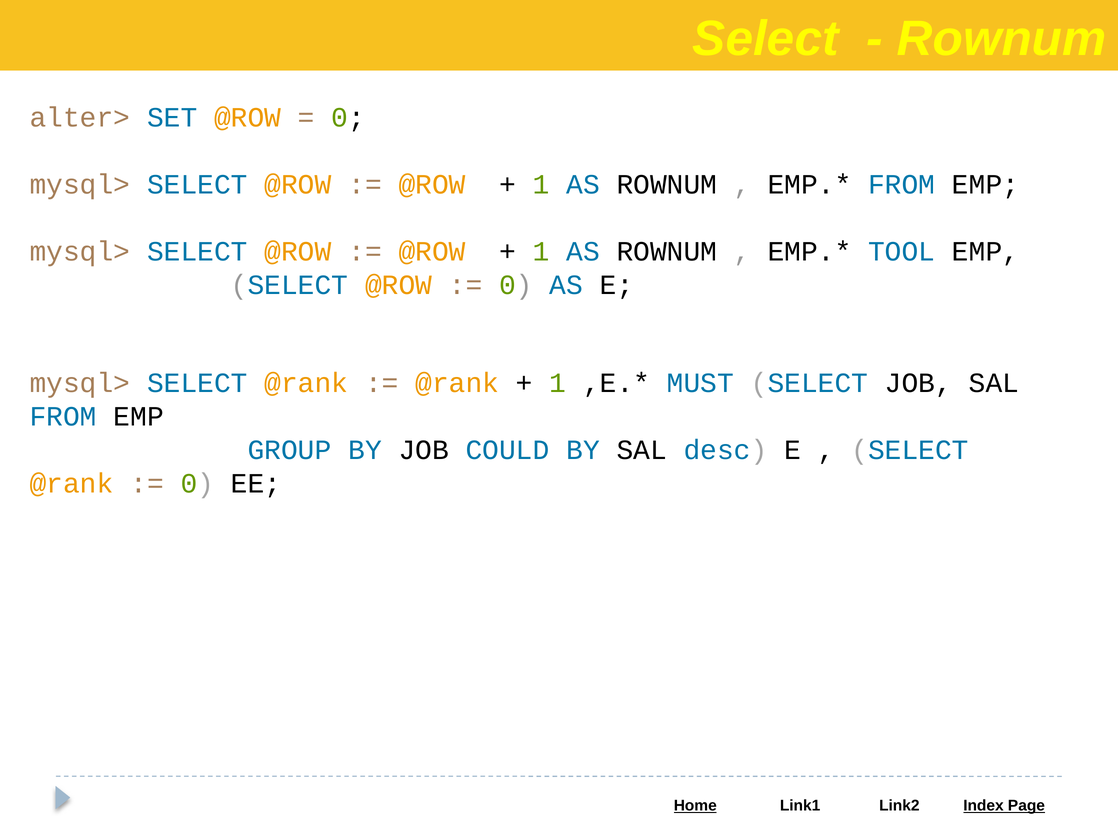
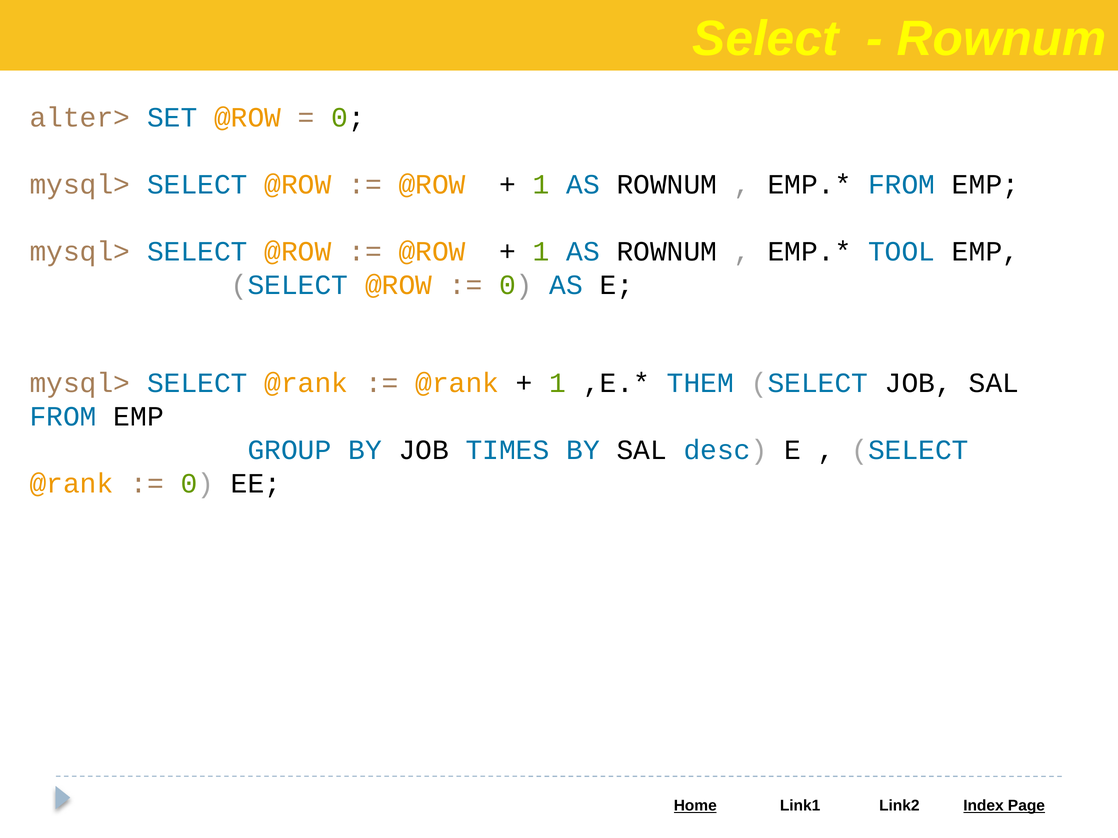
MUST: MUST -> THEM (700, 383)
COULD: COULD -> TIMES (508, 450)
